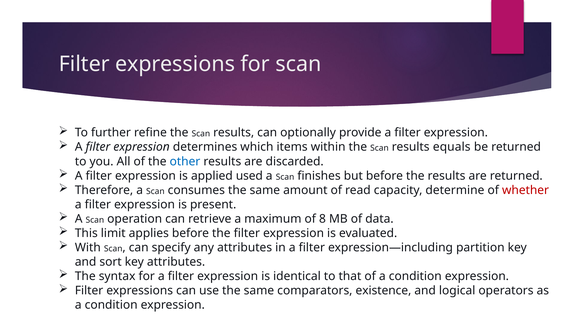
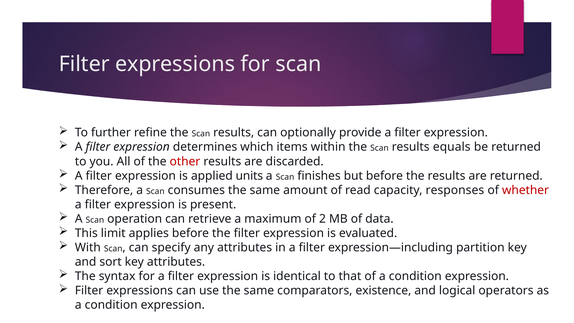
other colour: blue -> red (185, 161)
used: used -> units (249, 176)
determine: determine -> responses (455, 190)
8: 8 -> 2 (322, 219)
